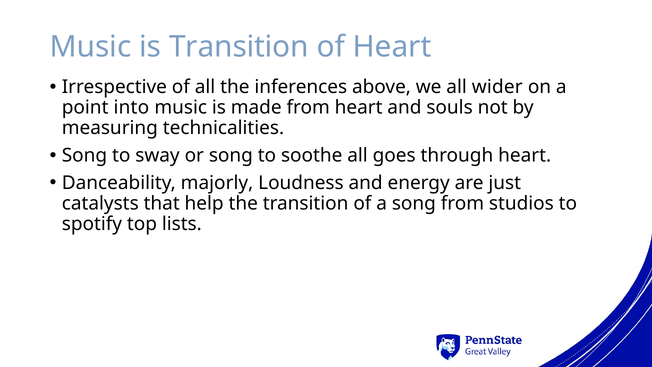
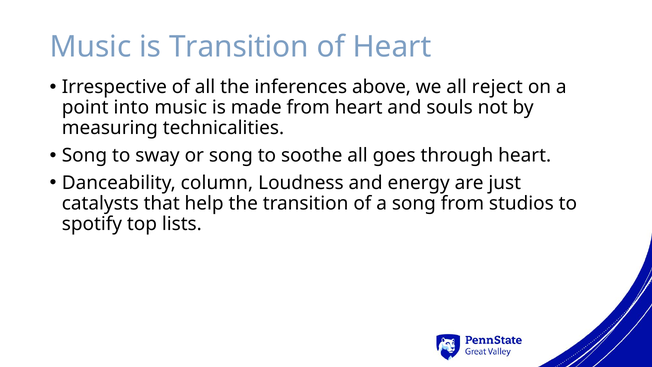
wider: wider -> reject (497, 87)
majorly: majorly -> column (217, 183)
